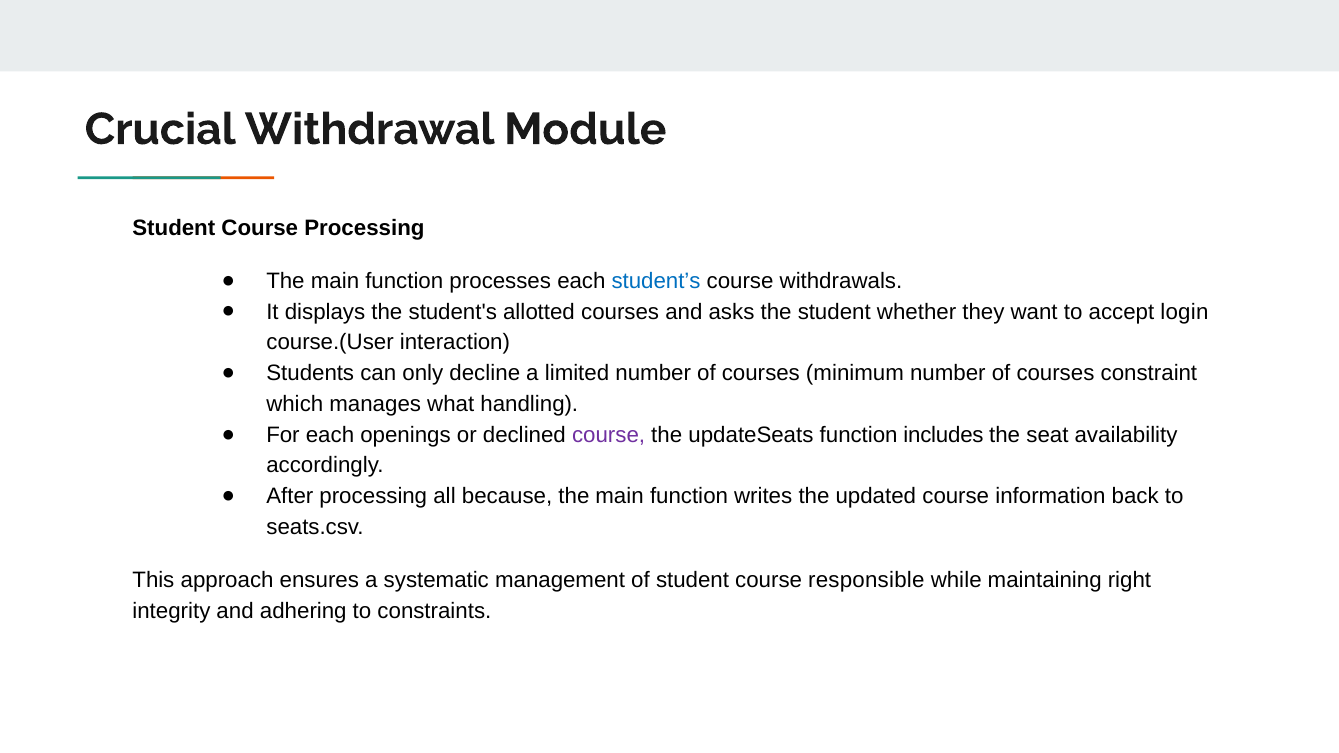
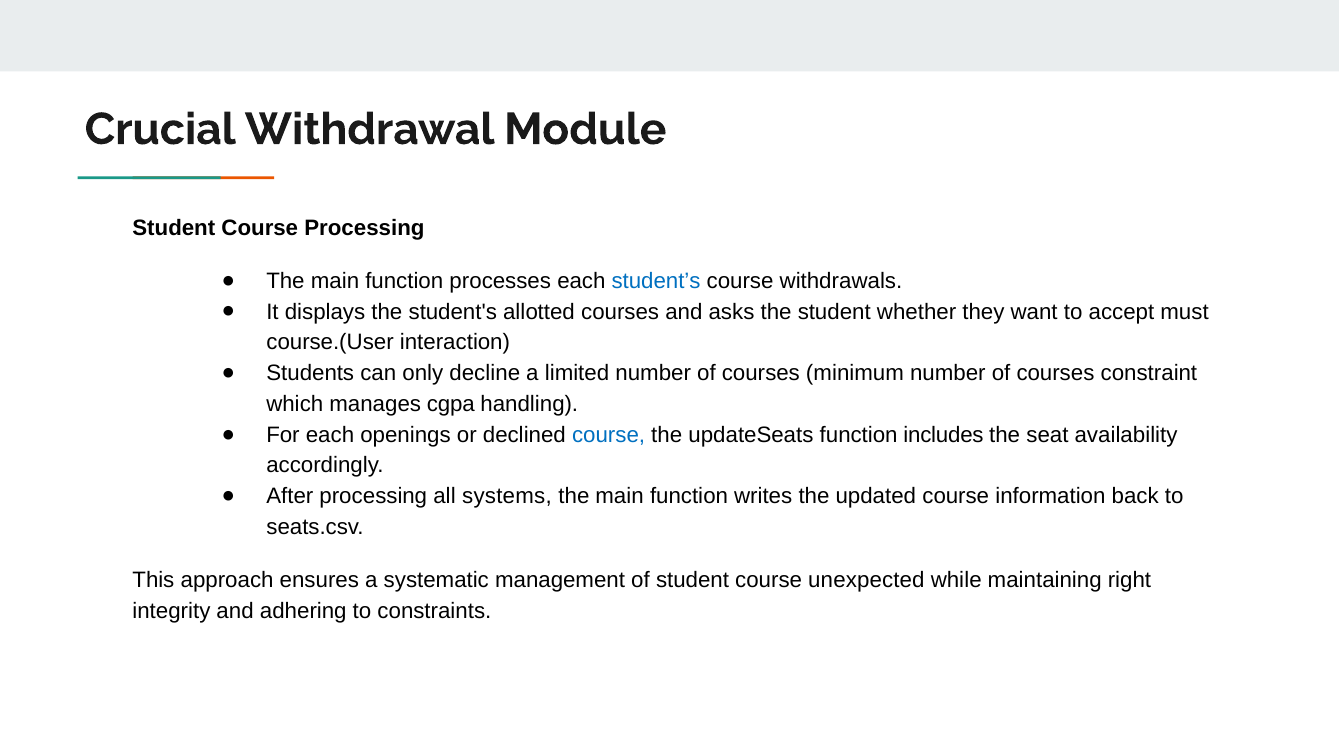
login: login -> must (1185, 312)
what: what -> cgpa (451, 404)
course colour: purple -> blue (609, 435)
because: because -> systems (507, 497)
responsible: responsible -> unexpected (866, 580)
